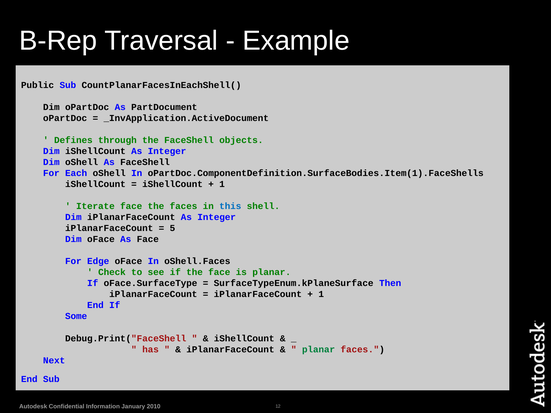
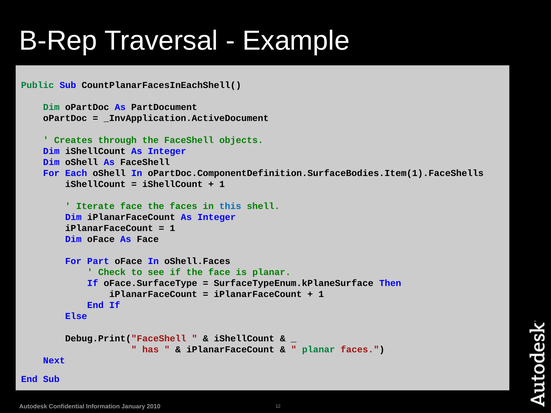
Public colour: black -> green (38, 85)
Dim colour: black -> green (51, 107)
Defines: Defines -> Creates (73, 140)
5: 5 -> 1 (172, 228)
Edge: Edge -> Part (98, 261)
Some: Some -> Else (76, 316)
